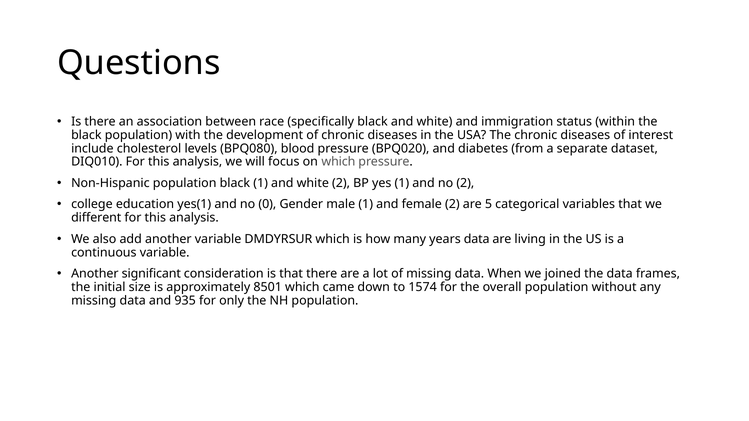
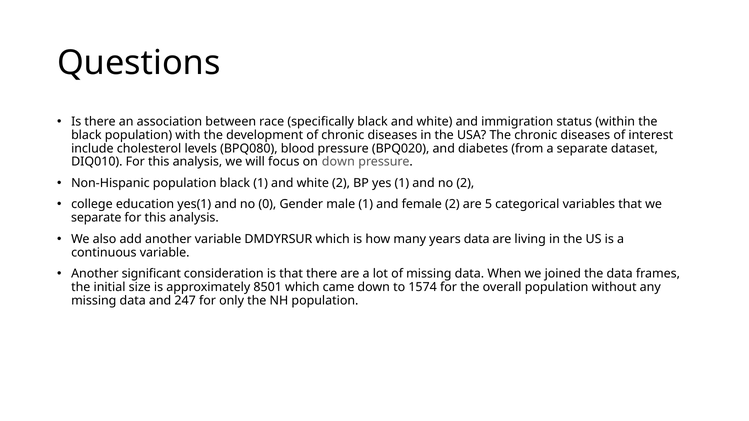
on which: which -> down (338, 162)
different: different -> separate (96, 218)
935: 935 -> 247 (185, 301)
